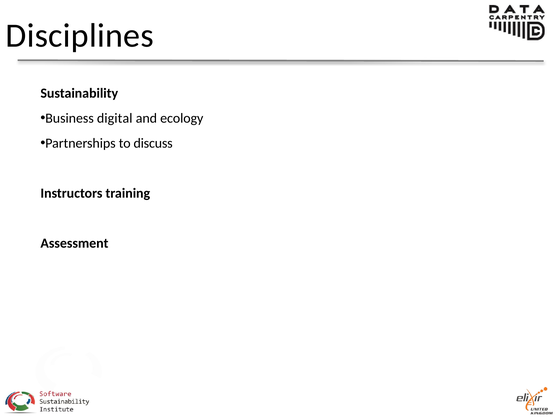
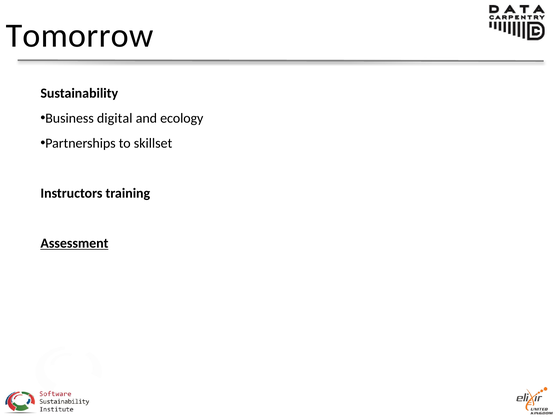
Disciplines: Disciplines -> Tomorrow (80, 36)
discuss: discuss -> skillset (153, 143)
Assessment underline: none -> present (74, 243)
